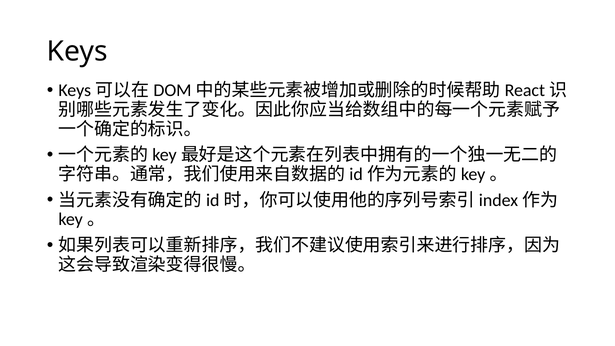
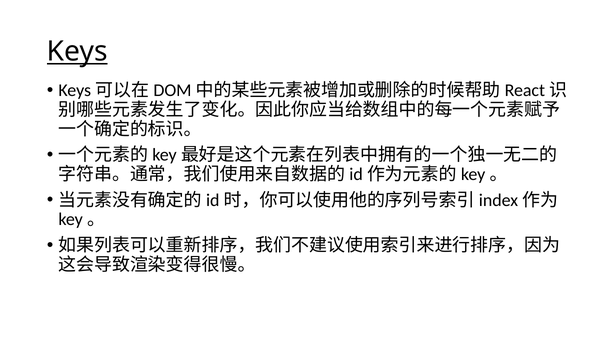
Keys underline: none -> present (77, 52)
